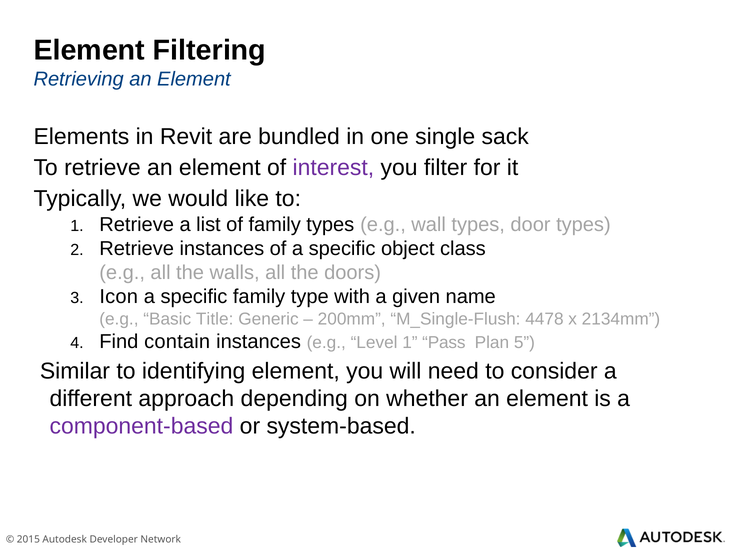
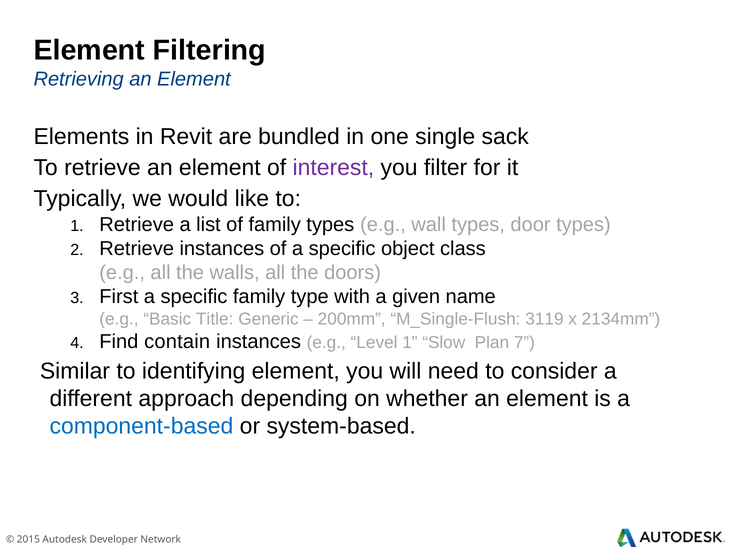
Icon: Icon -> First (119, 297)
4478: 4478 -> 3119 (544, 319)
Pass: Pass -> Slow (444, 343)
5: 5 -> 7 (524, 343)
component-based colour: purple -> blue (141, 426)
